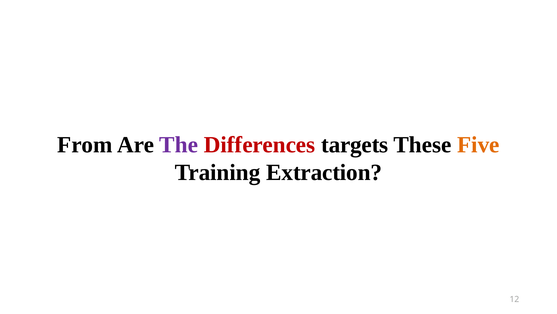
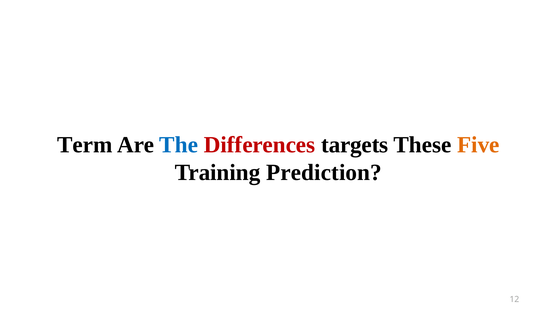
From: From -> Term (85, 144)
The colour: purple -> blue (179, 144)
Extraction: Extraction -> Prediction (324, 172)
